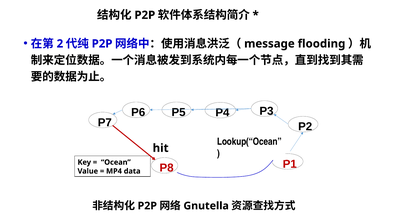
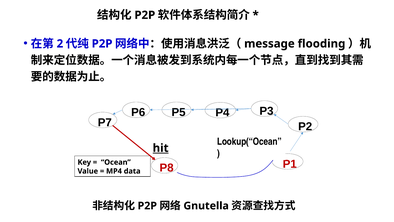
hit underline: none -> present (161, 148)
